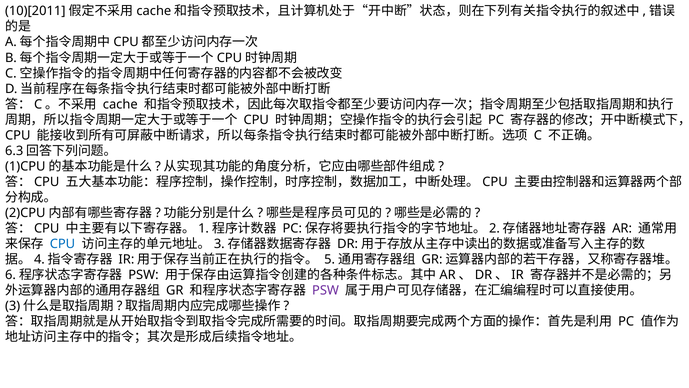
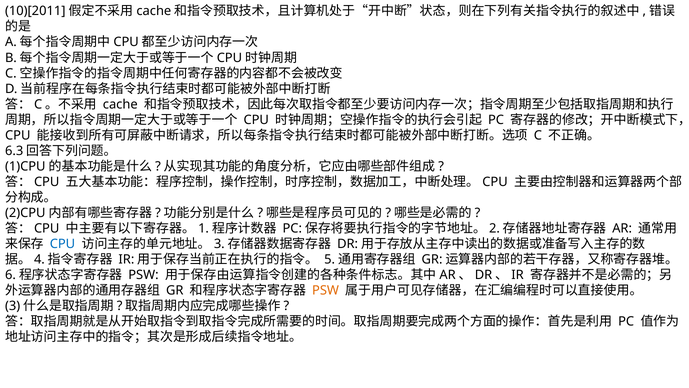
PSW colour: purple -> orange (326, 290)
